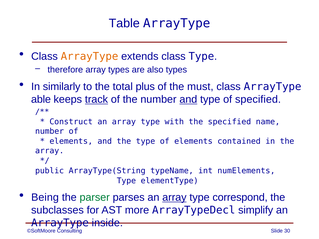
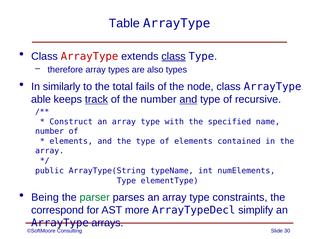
ArrayType colour: orange -> red (90, 56)
class underline: none -> present (174, 56)
plus: plus -> fails (145, 87)
must: must -> node (200, 87)
of specified: specified -> recursive (258, 100)
array underline: present -> none (174, 198)
correspond: correspond -> constraints (240, 198)
subclasses: subclasses -> correspond (58, 210)
inside: inside -> arrays (107, 223)
